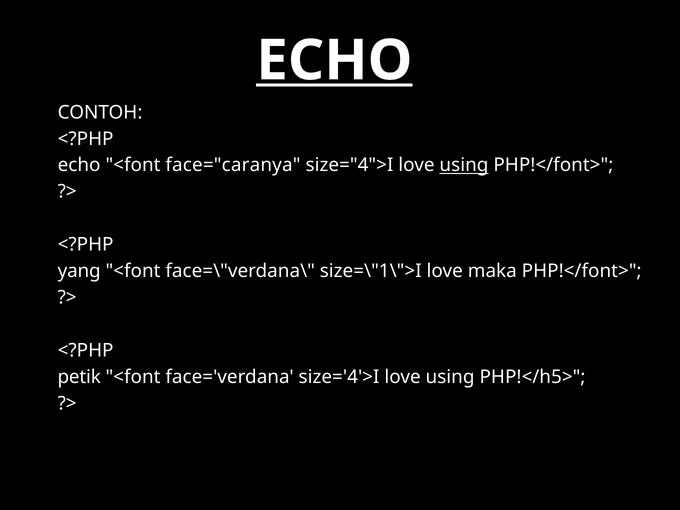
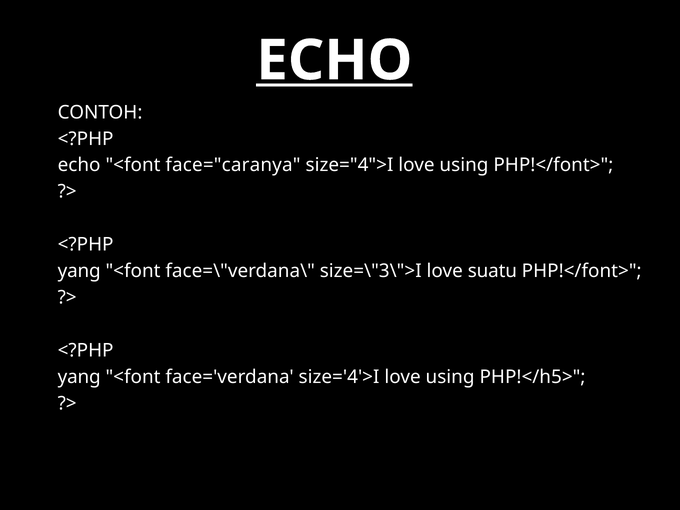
using underline: present -> none (464, 165)
size=\"1\">I: size=\"1\">I -> size=\"3\">I (371, 271)
maka: maka -> suatu (492, 271)
petik: petik -> yang (79, 377)
